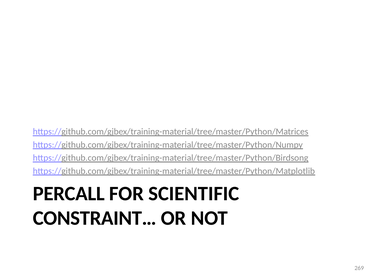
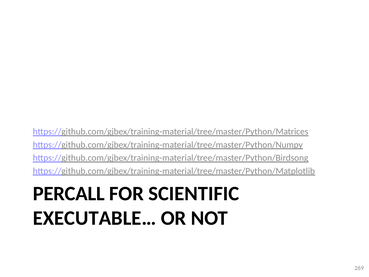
CONSTRAINT…: CONSTRAINT… -> EXECUTABLE… (94, 218)
